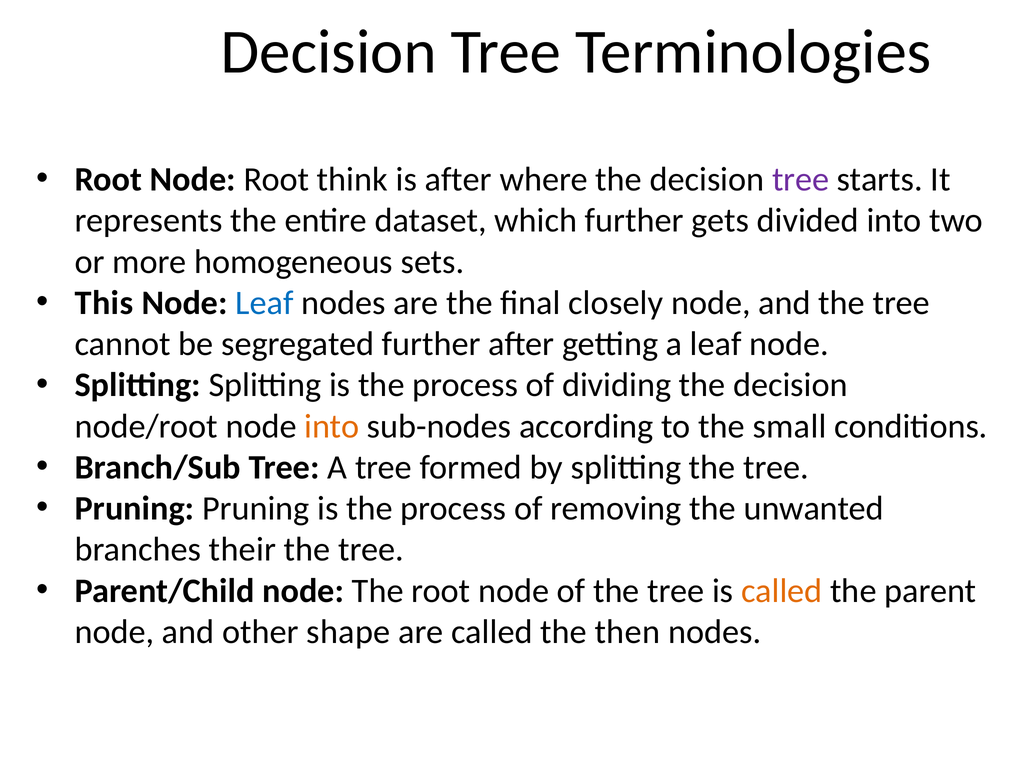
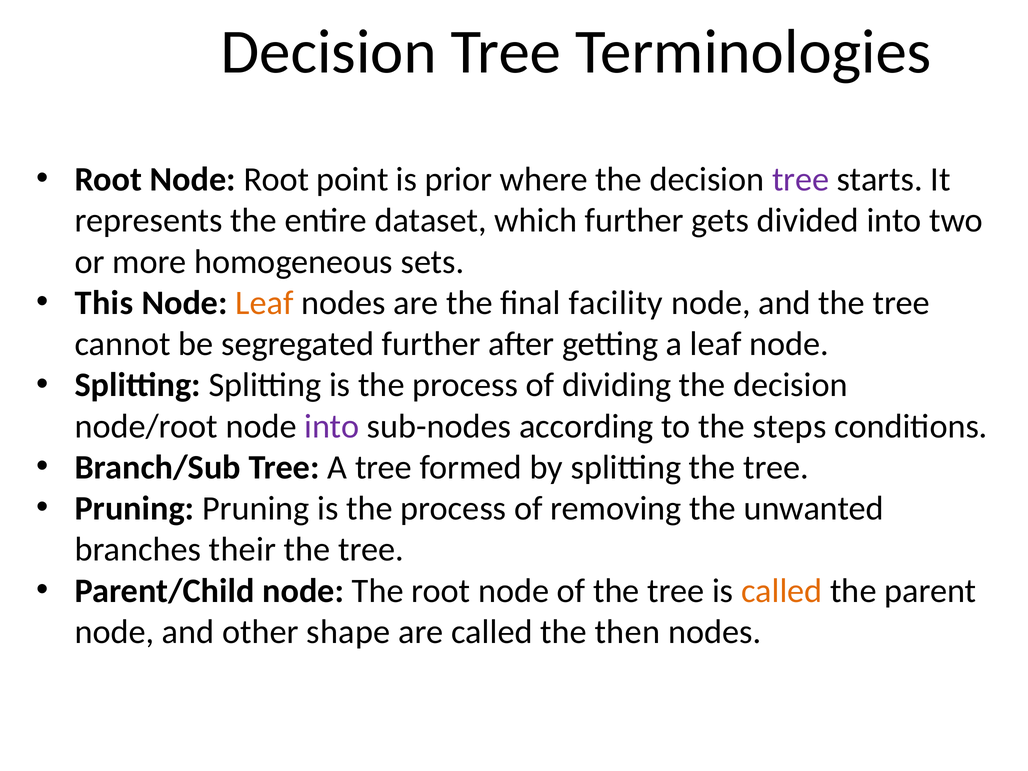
think: think -> point (352, 180)
is after: after -> prior (458, 180)
Leaf colour: blue -> orange (265, 303)
closely: closely -> facility (616, 303)
into colour: orange -> purple (332, 426)
small: small -> steps (790, 426)
